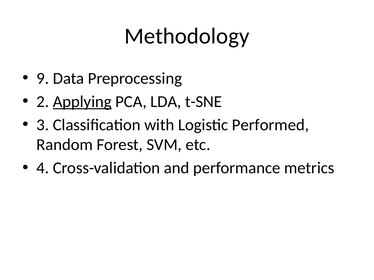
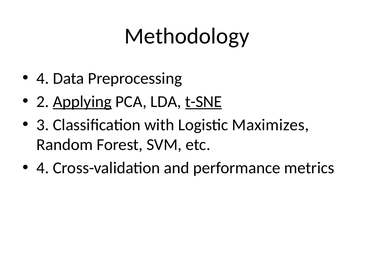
9: 9 -> 4 (43, 78)
t-SNE underline: none -> present (204, 102)
Performed: Performed -> Maximizes (270, 125)
